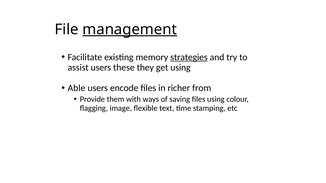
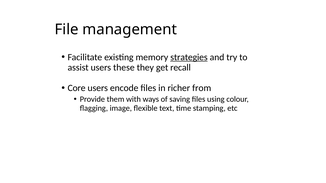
management underline: present -> none (130, 29)
get using: using -> recall (181, 68)
Able: Able -> Core (77, 88)
